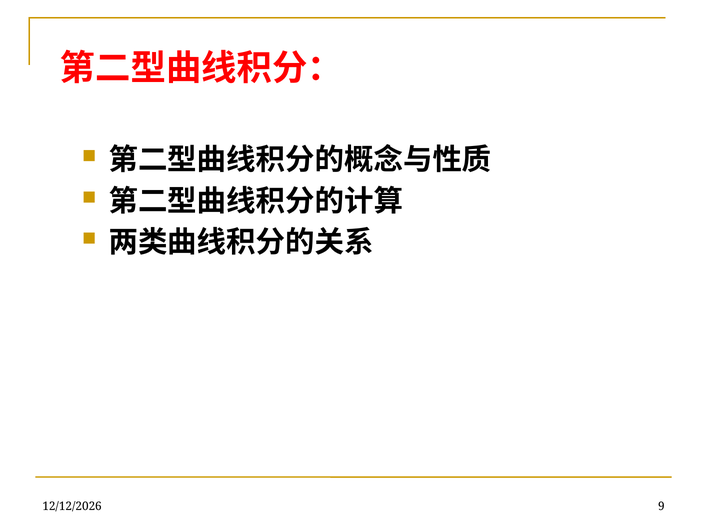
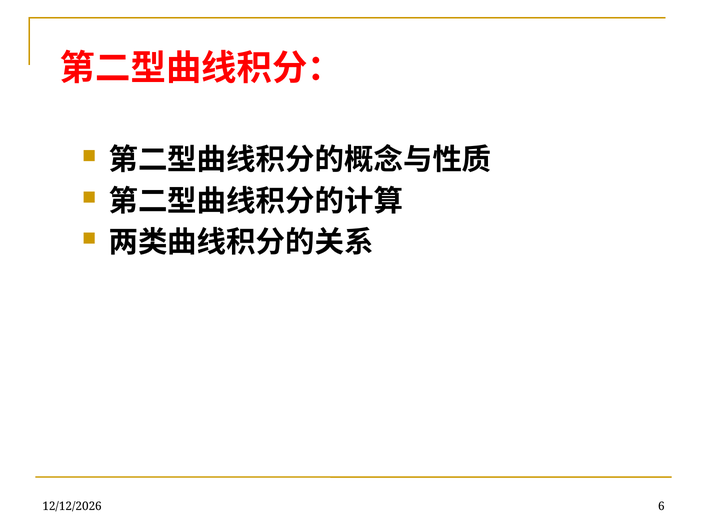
9: 9 -> 6 (661, 506)
